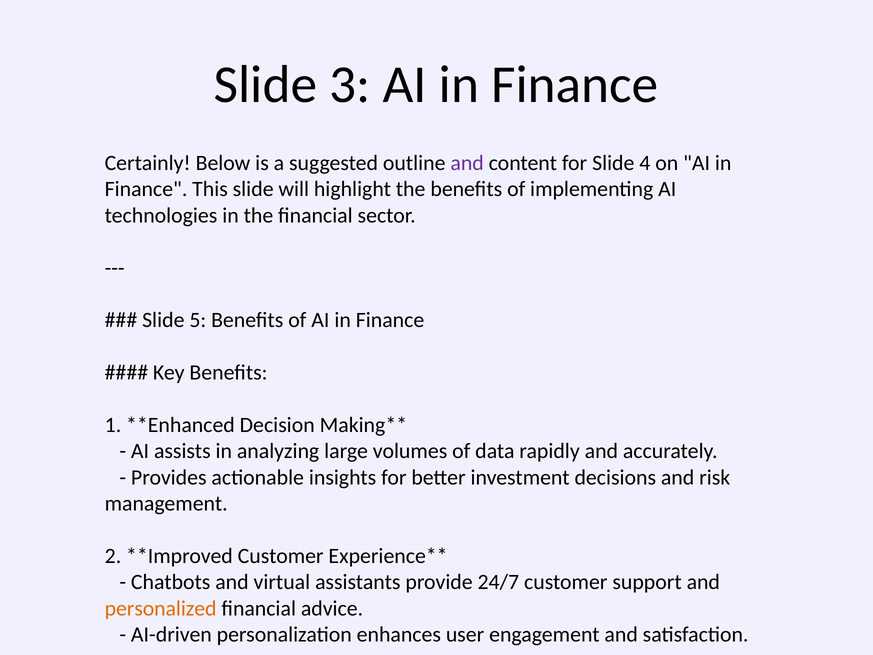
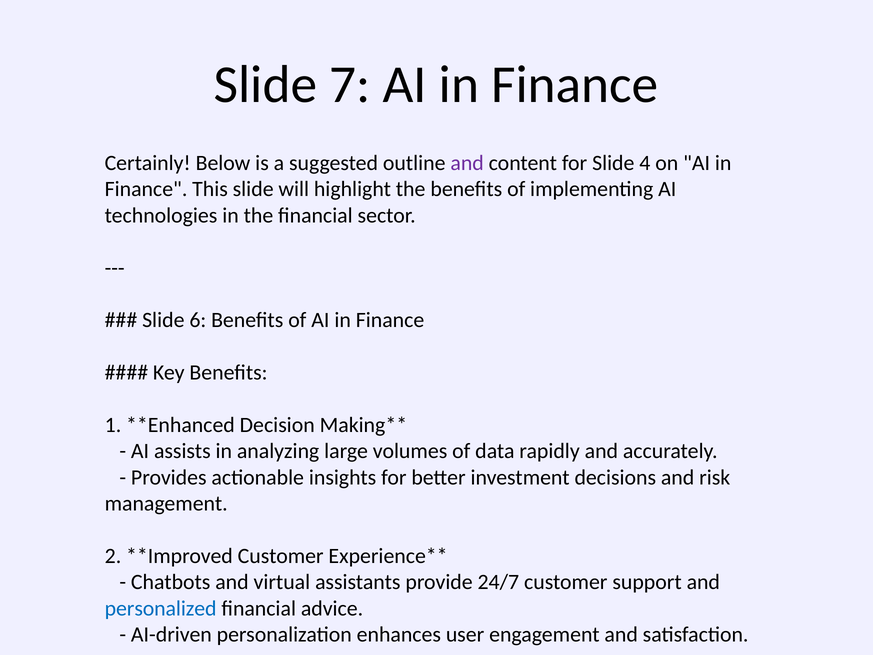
Slide 3: 3 -> 7 (350, 85)
Slide 5: 5 -> 6 (198, 320)
personalized colour: orange -> blue (161, 608)
